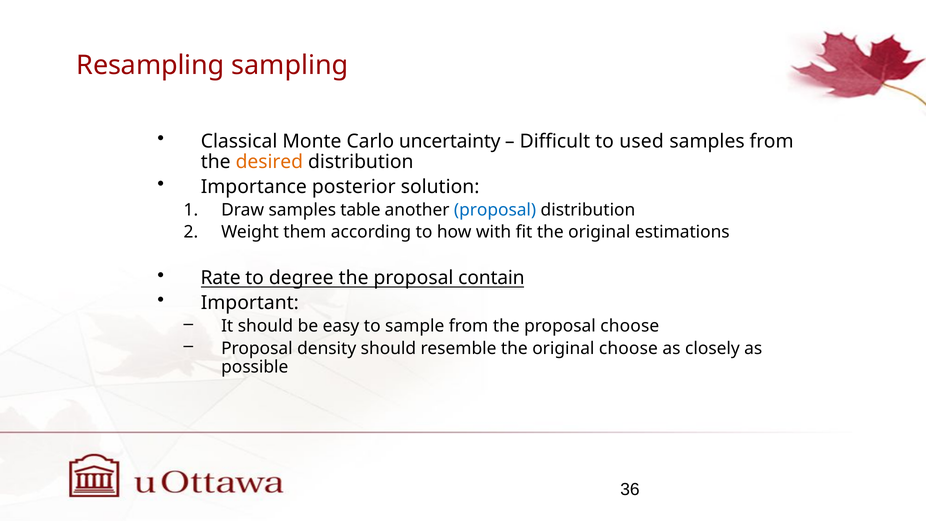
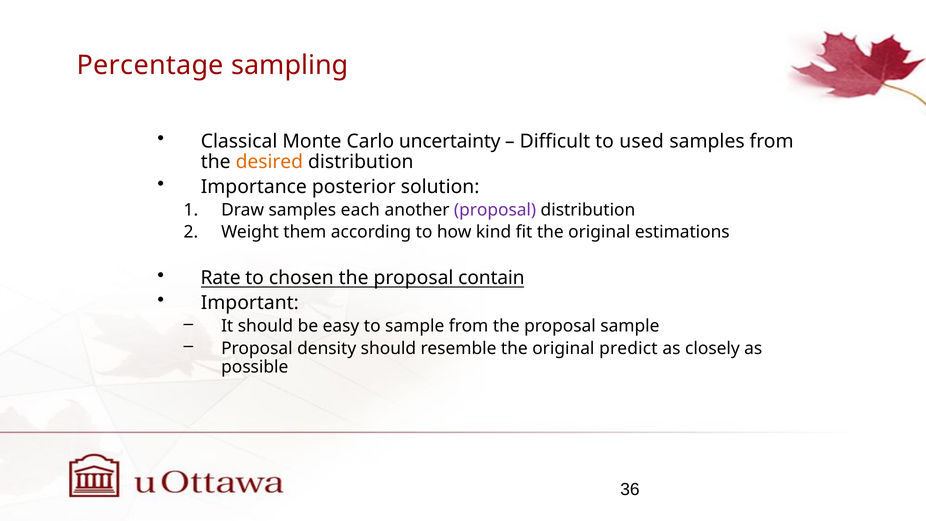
Resampling: Resampling -> Percentage (150, 66)
table: table -> each (360, 210)
proposal colour: blue -> purple (495, 210)
with: with -> kind (494, 232)
degree: degree -> chosen (301, 278)
proposal choose: choose -> sample (630, 326)
original choose: choose -> predict (628, 348)
